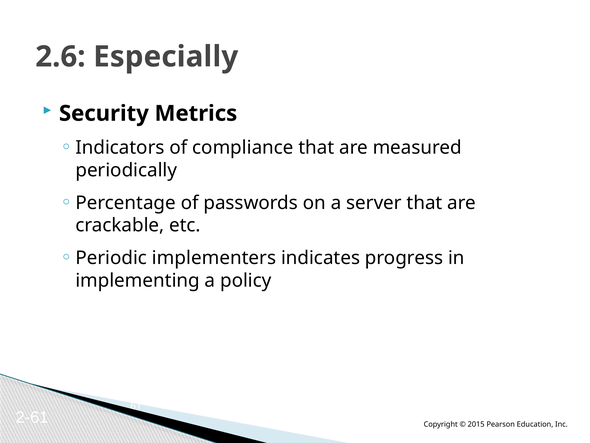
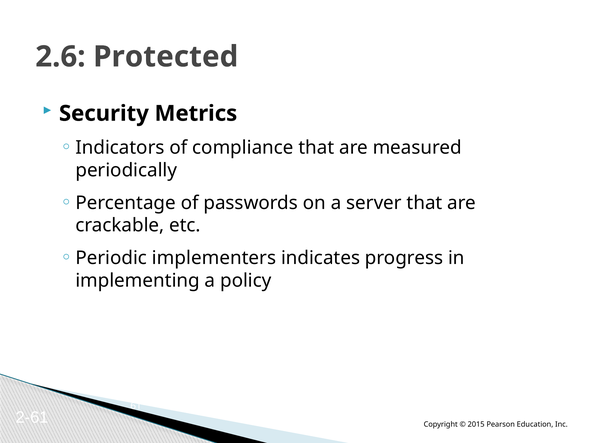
Especially: Especially -> Protected (166, 57)
